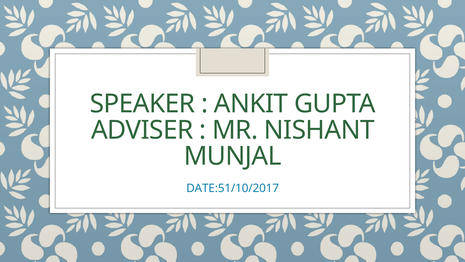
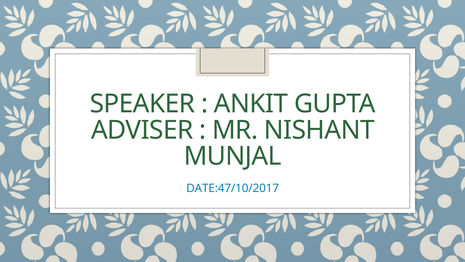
DATE:51/10/2017: DATE:51/10/2017 -> DATE:47/10/2017 (233, 188)
